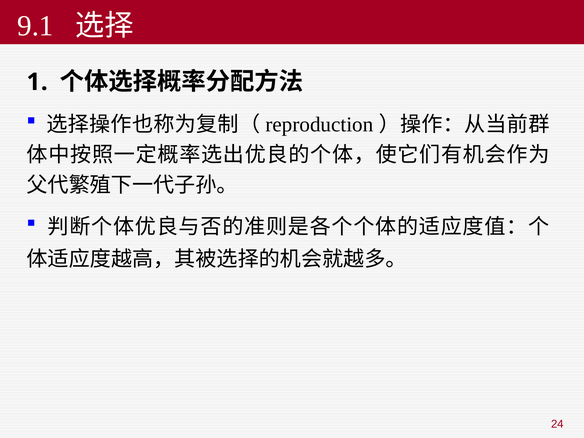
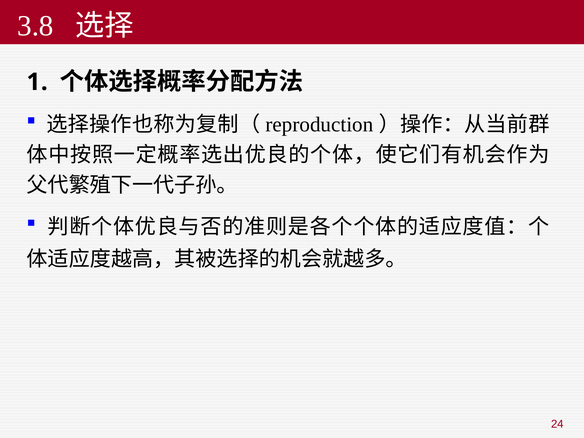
9.1: 9.1 -> 3.8 (35, 26)
